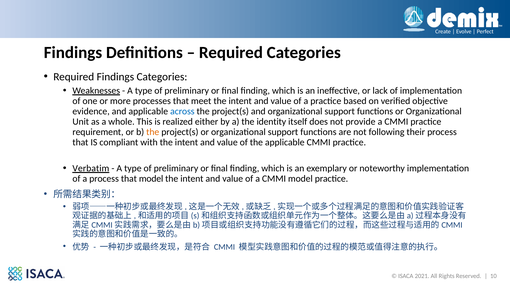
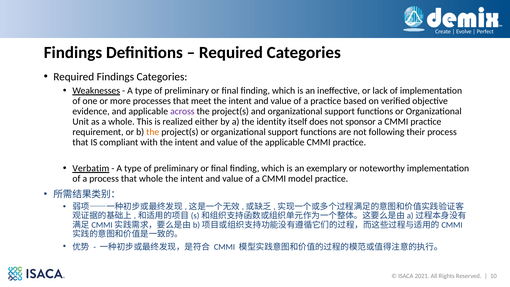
across colour: blue -> purple (182, 111)
provide: provide -> sponsor (361, 122)
that model: model -> whole (151, 178)
